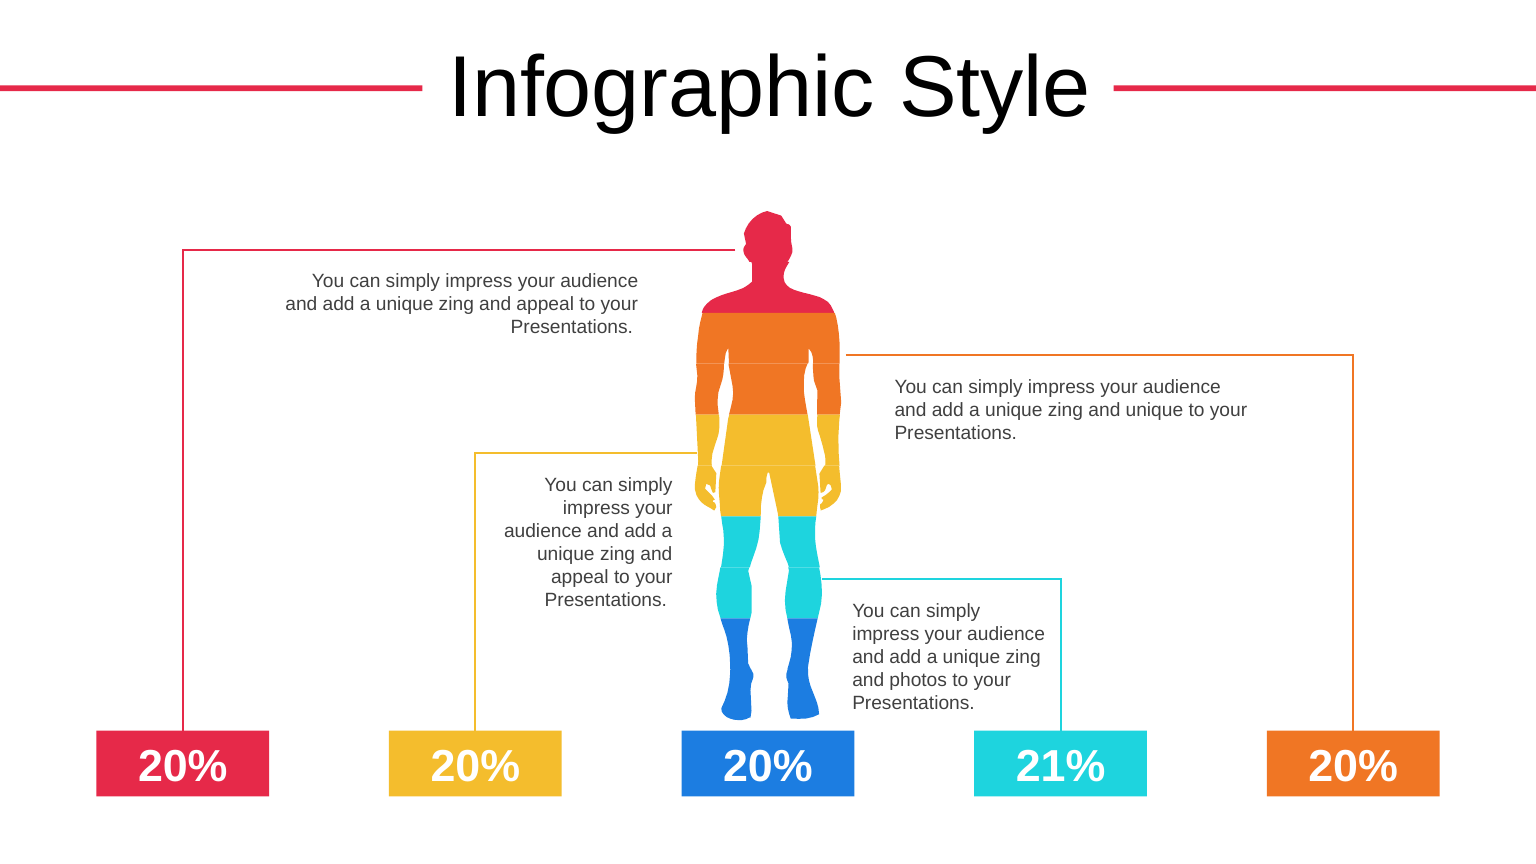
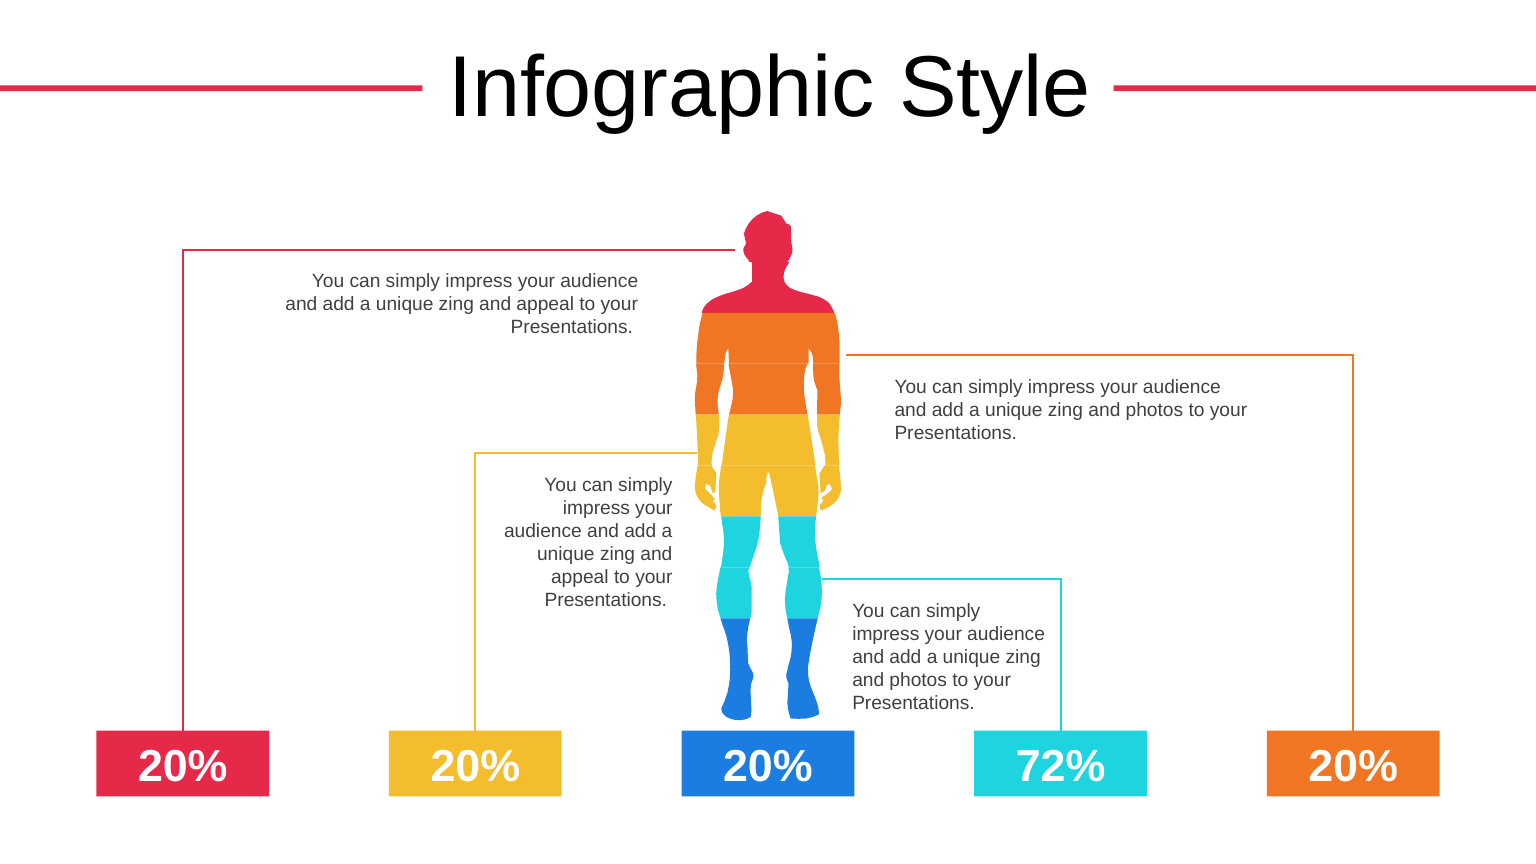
unique: unique -> photos (1154, 411)
21%: 21% -> 72% (1061, 766)
